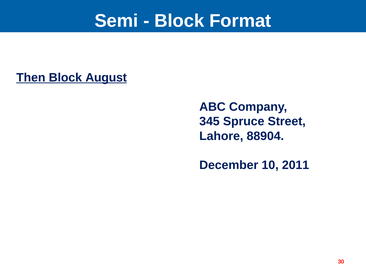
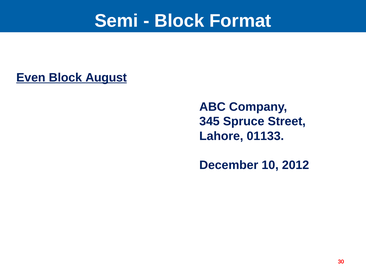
Then: Then -> Even (31, 78)
88904: 88904 -> 01133 (265, 136)
2011: 2011 -> 2012 (296, 166)
